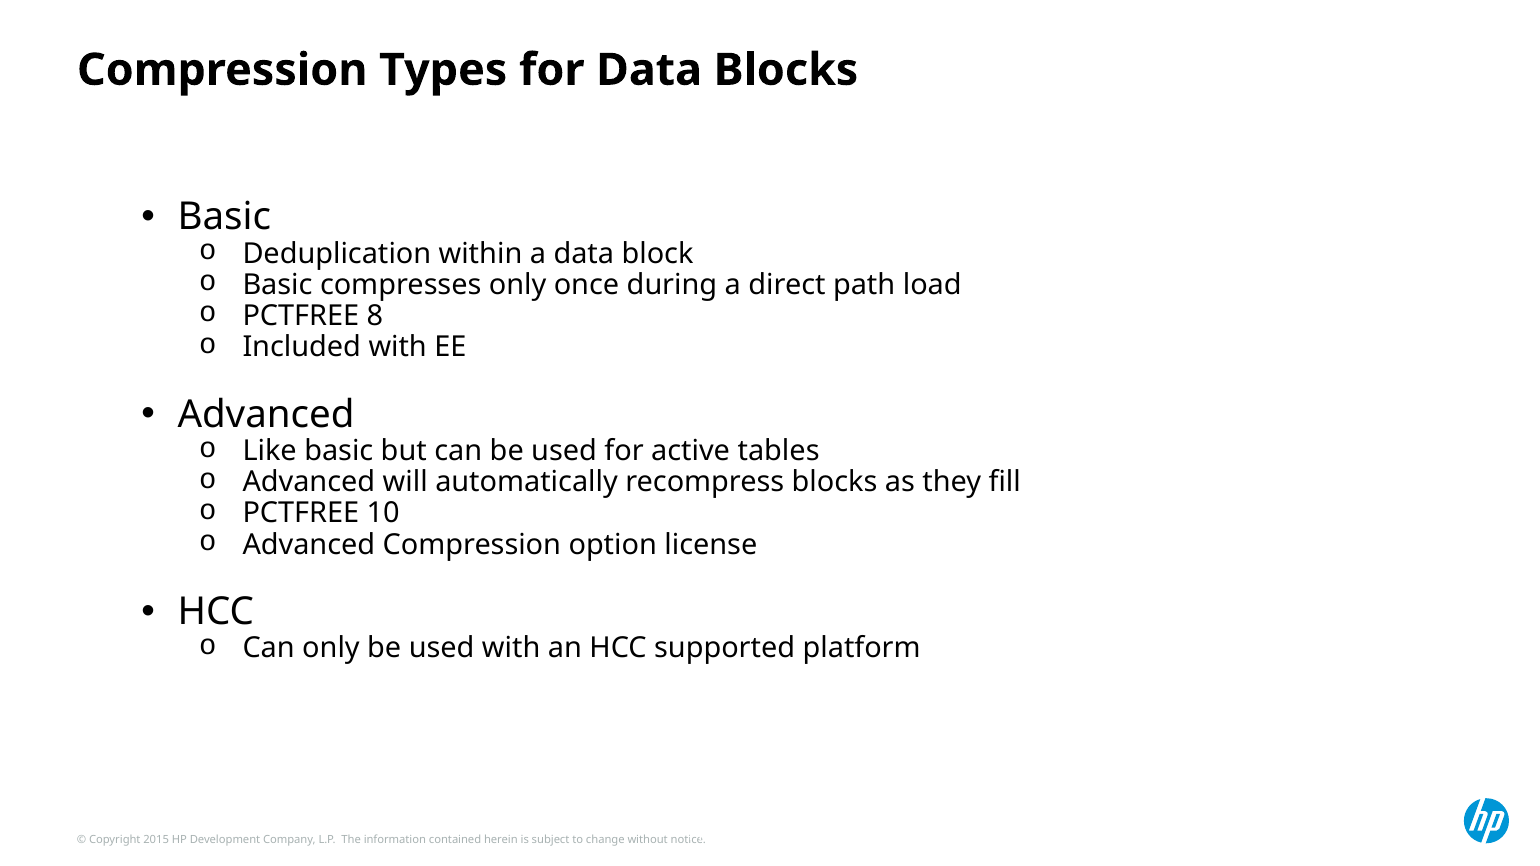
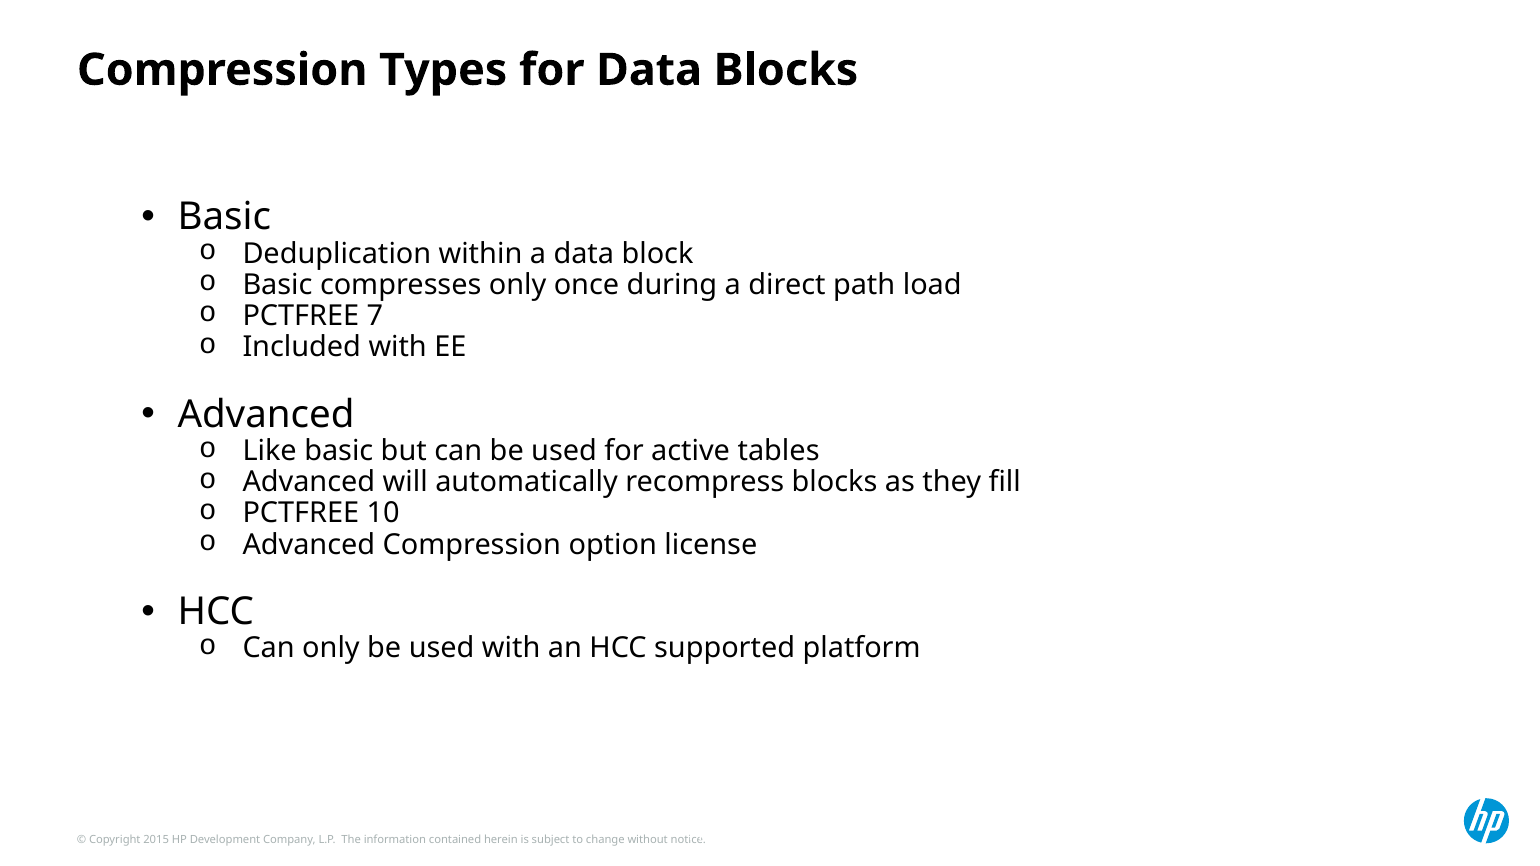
8: 8 -> 7 (375, 316)
